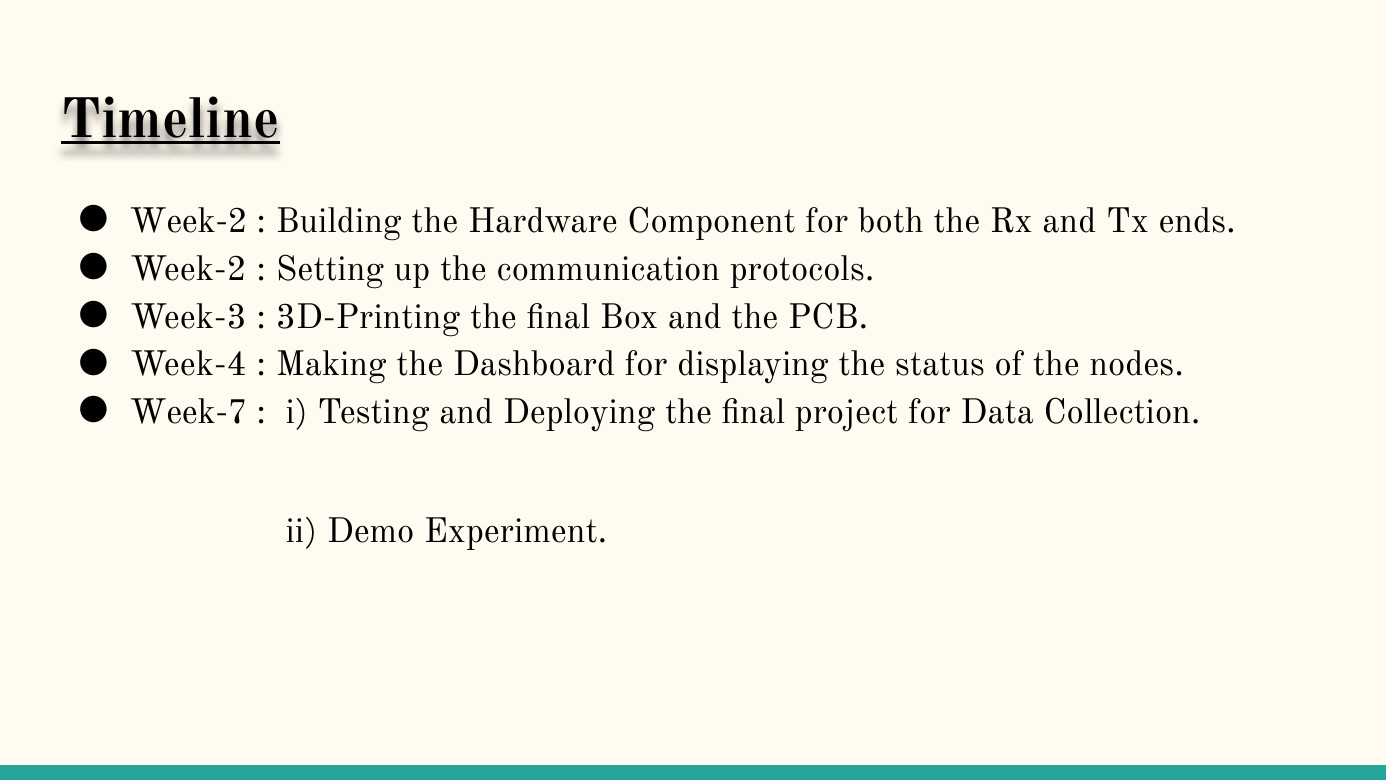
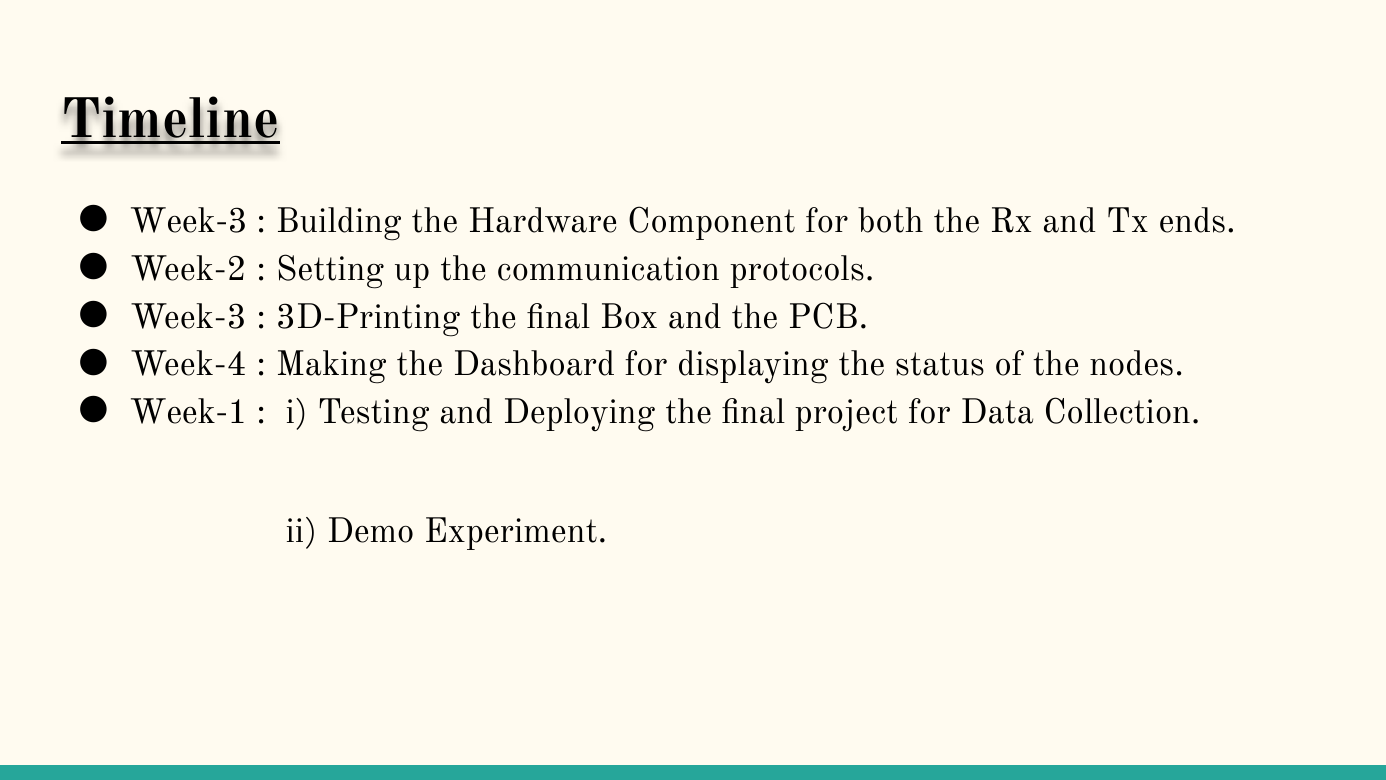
Week-2: Week-2 -> Week-3 (189, 221)
Week-7: Week-7 -> Week-1 (189, 412)
